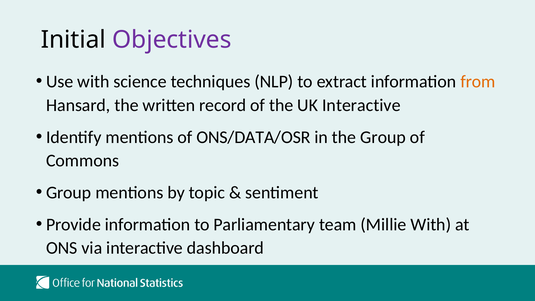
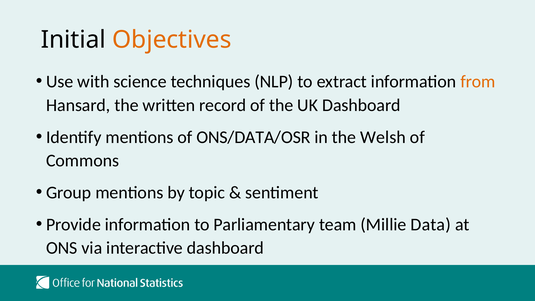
Objectives colour: purple -> orange (172, 40)
UK Interactive: Interactive -> Dashboard (361, 105)
the Group: Group -> Welsh (383, 137)
Millie With: With -> Data (431, 224)
